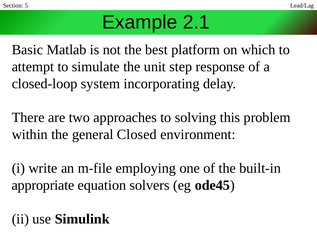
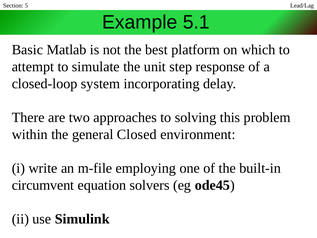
2.1: 2.1 -> 5.1 (196, 22)
appropriate: appropriate -> circumvent (43, 185)
